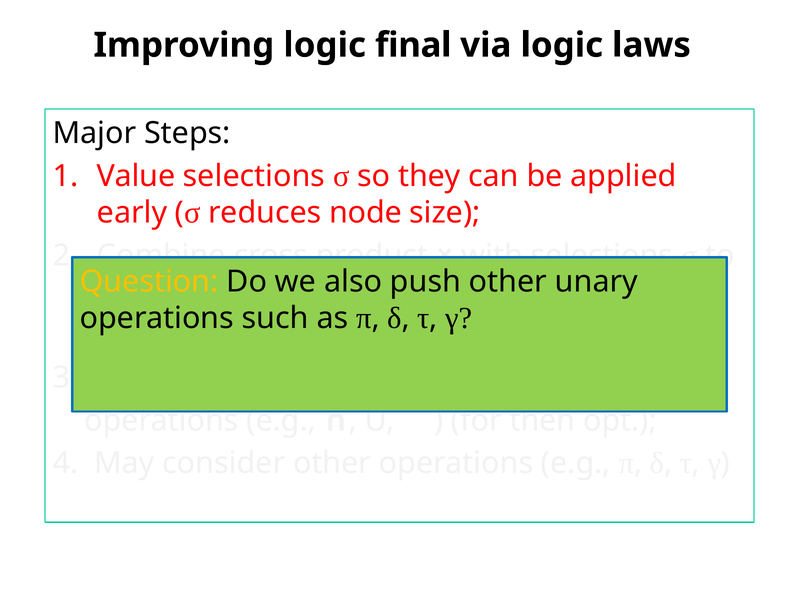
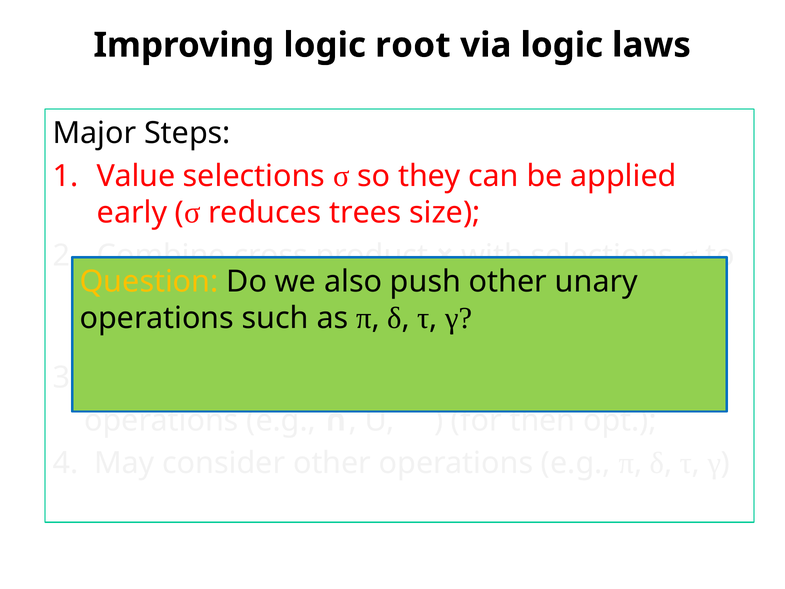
final: final -> root (413, 45)
node: node -> trees (365, 213)
